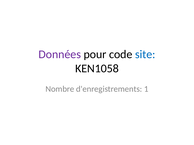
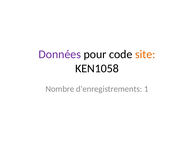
site colour: blue -> orange (145, 55)
